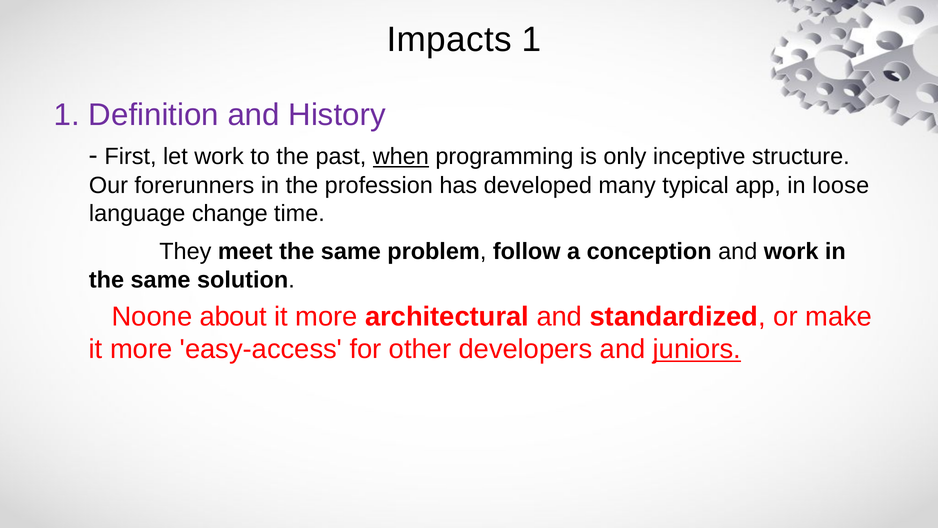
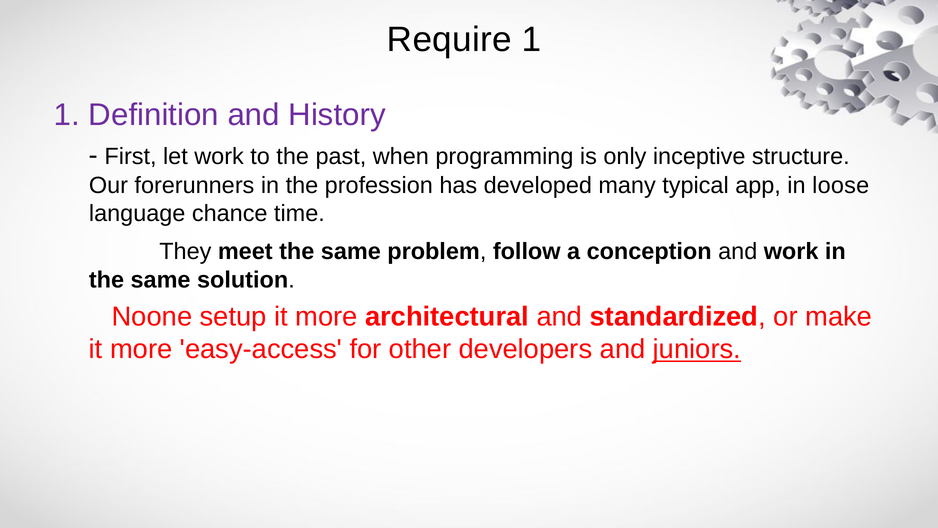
Impacts: Impacts -> Require (449, 39)
when underline: present -> none (401, 156)
change: change -> chance (230, 214)
about: about -> setup (233, 316)
